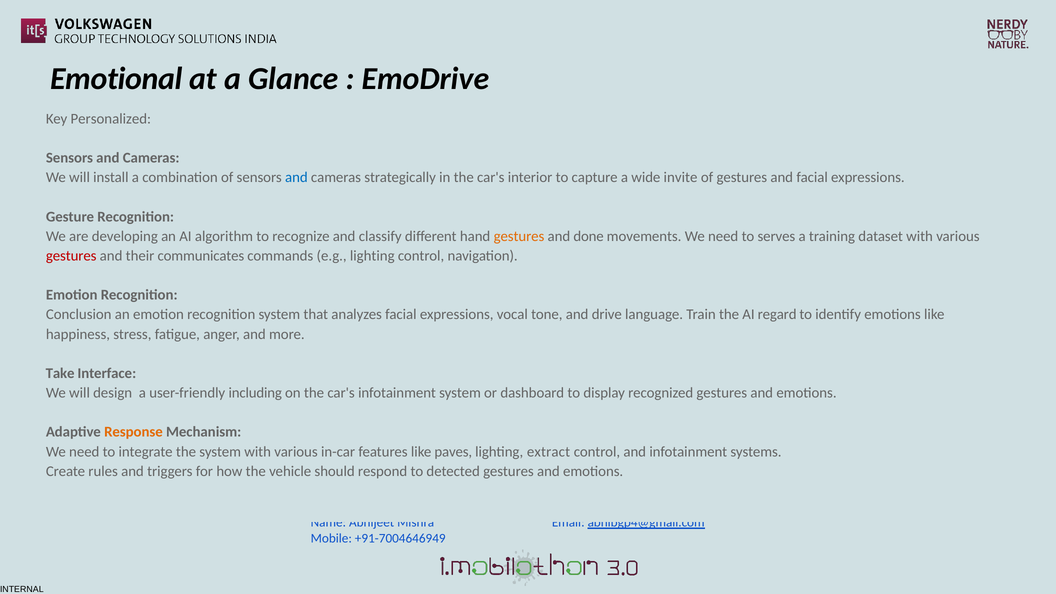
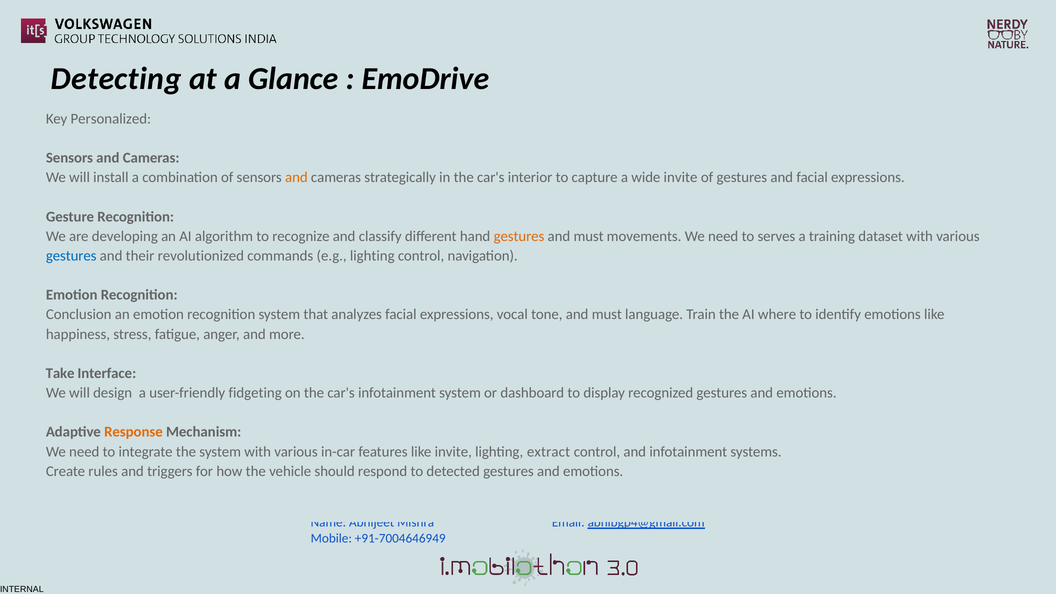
Emotional: Emotional -> Detecting (116, 79)
and colour: blue -> orange (296, 178)
done: done -> must (589, 236)
gestures colour: red -> blue (71, 256)
communicates: communicates -> revolutionized (201, 256)
tone and drive: drive -> must (607, 315)
regard: regard -> where (777, 315)
including: including -> fidgeting (255, 393)
like paves: paves -> invite (453, 452)
